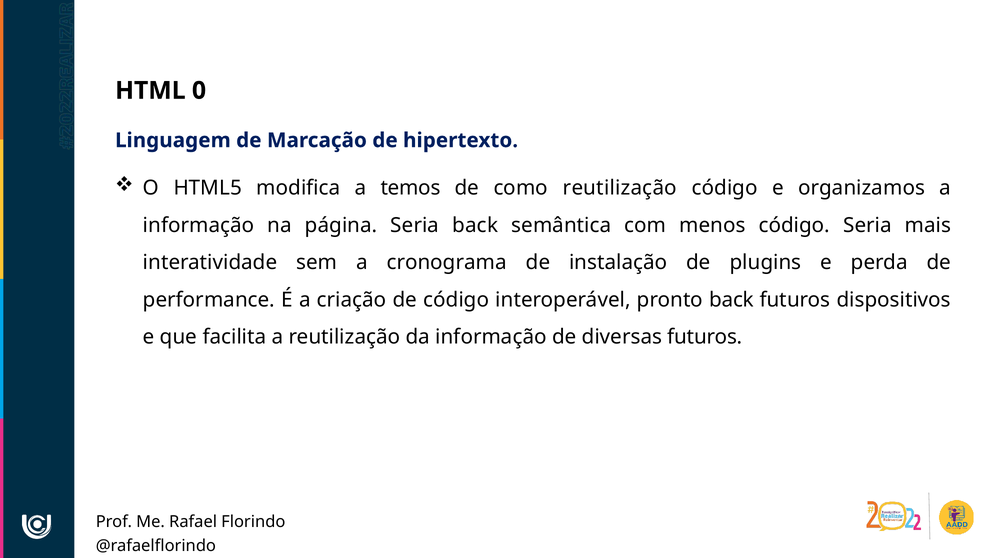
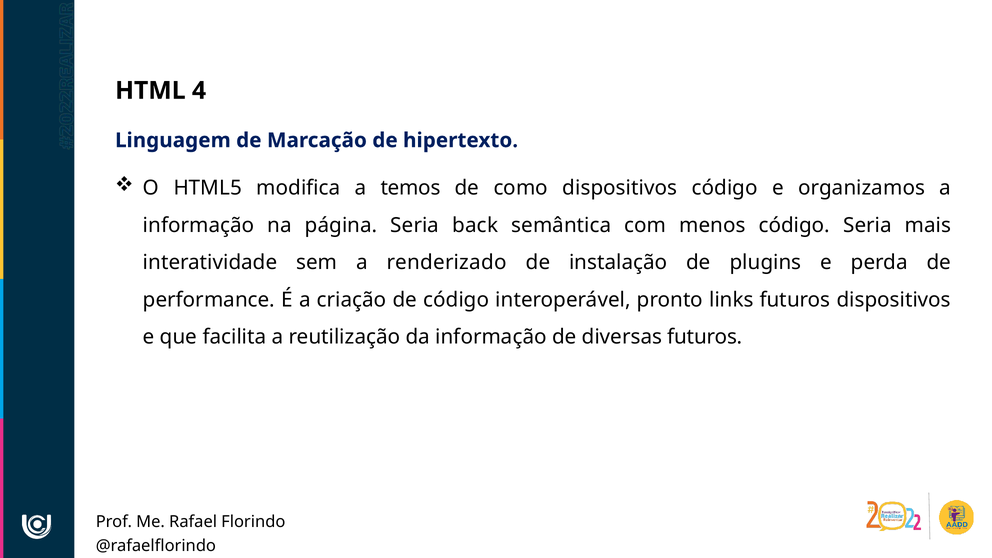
0: 0 -> 4 (199, 91)
como reutilização: reutilização -> dispositivos (620, 188)
cronograma: cronograma -> renderizado (447, 262)
pronto back: back -> links (731, 300)
